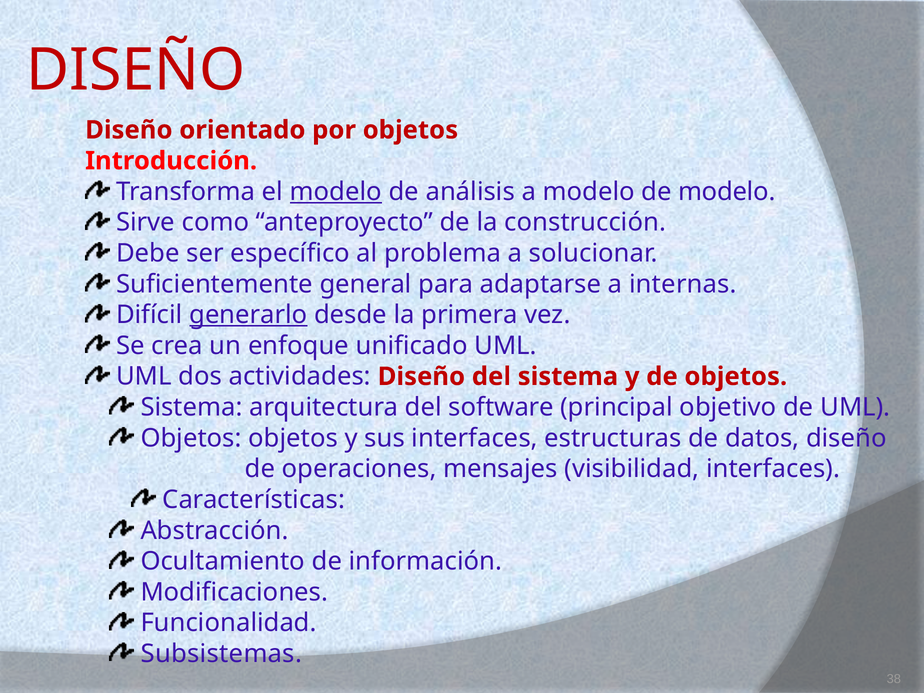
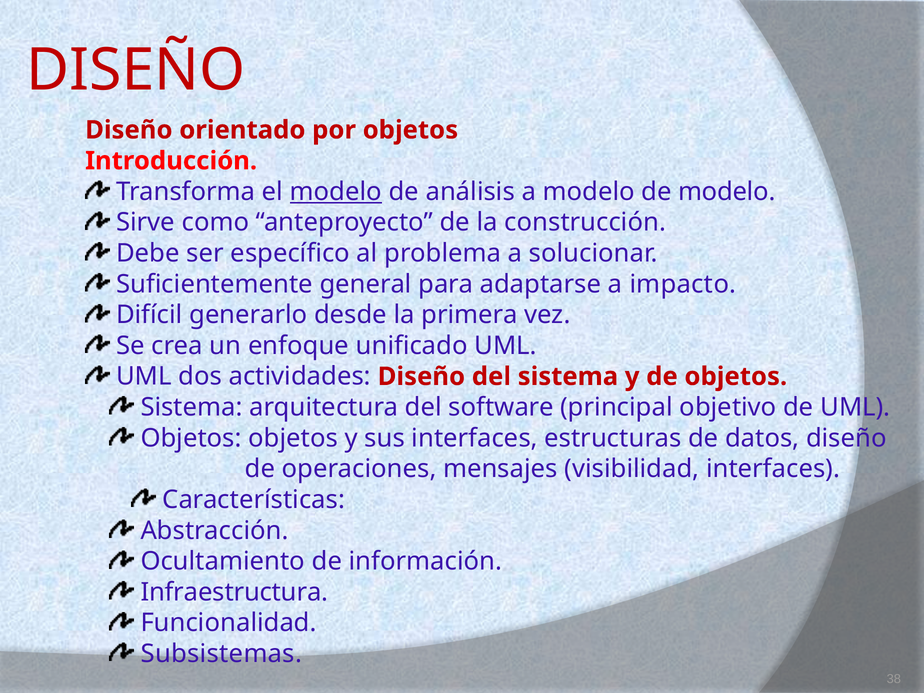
internas: internas -> impacto (683, 284)
generarlo underline: present -> none (248, 315)
Modificaciones: Modificaciones -> Infraestructura (234, 592)
